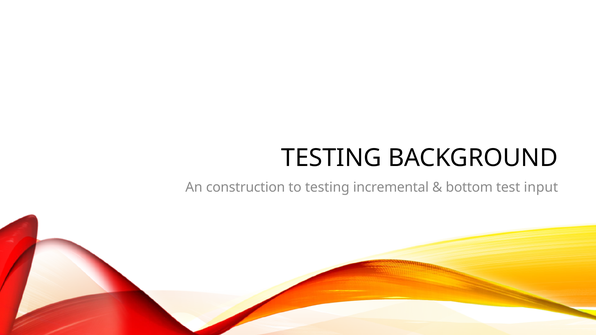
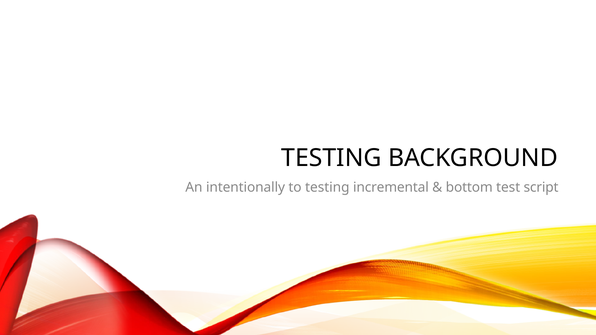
construction: construction -> intentionally (246, 188)
input: input -> script (541, 188)
